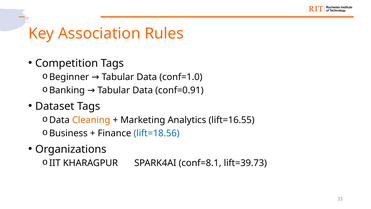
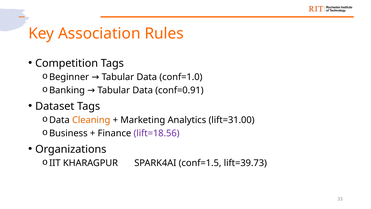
lift=16.55: lift=16.55 -> lift=31.00 (232, 120)
lift=18.56 colour: blue -> purple (157, 133)
conf=8.1: conf=8.1 -> conf=1.5 (200, 163)
